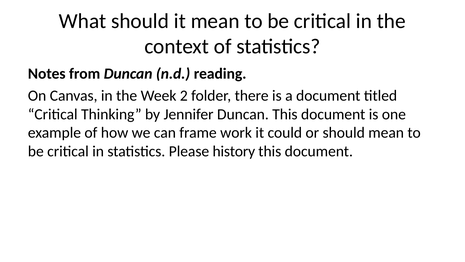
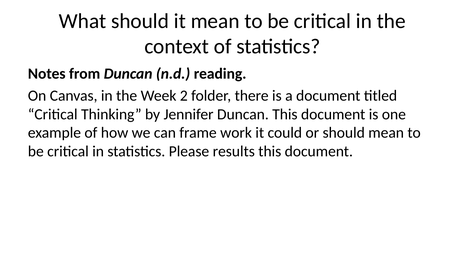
history: history -> results (234, 151)
